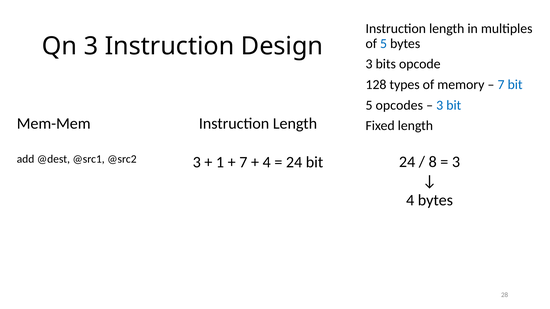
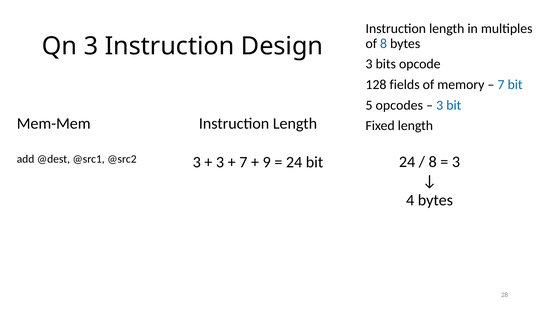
of 5: 5 -> 8 (384, 44)
types: types -> fields (405, 85)
1: 1 -> 3 (220, 162)
4: 4 -> 9 (267, 162)
